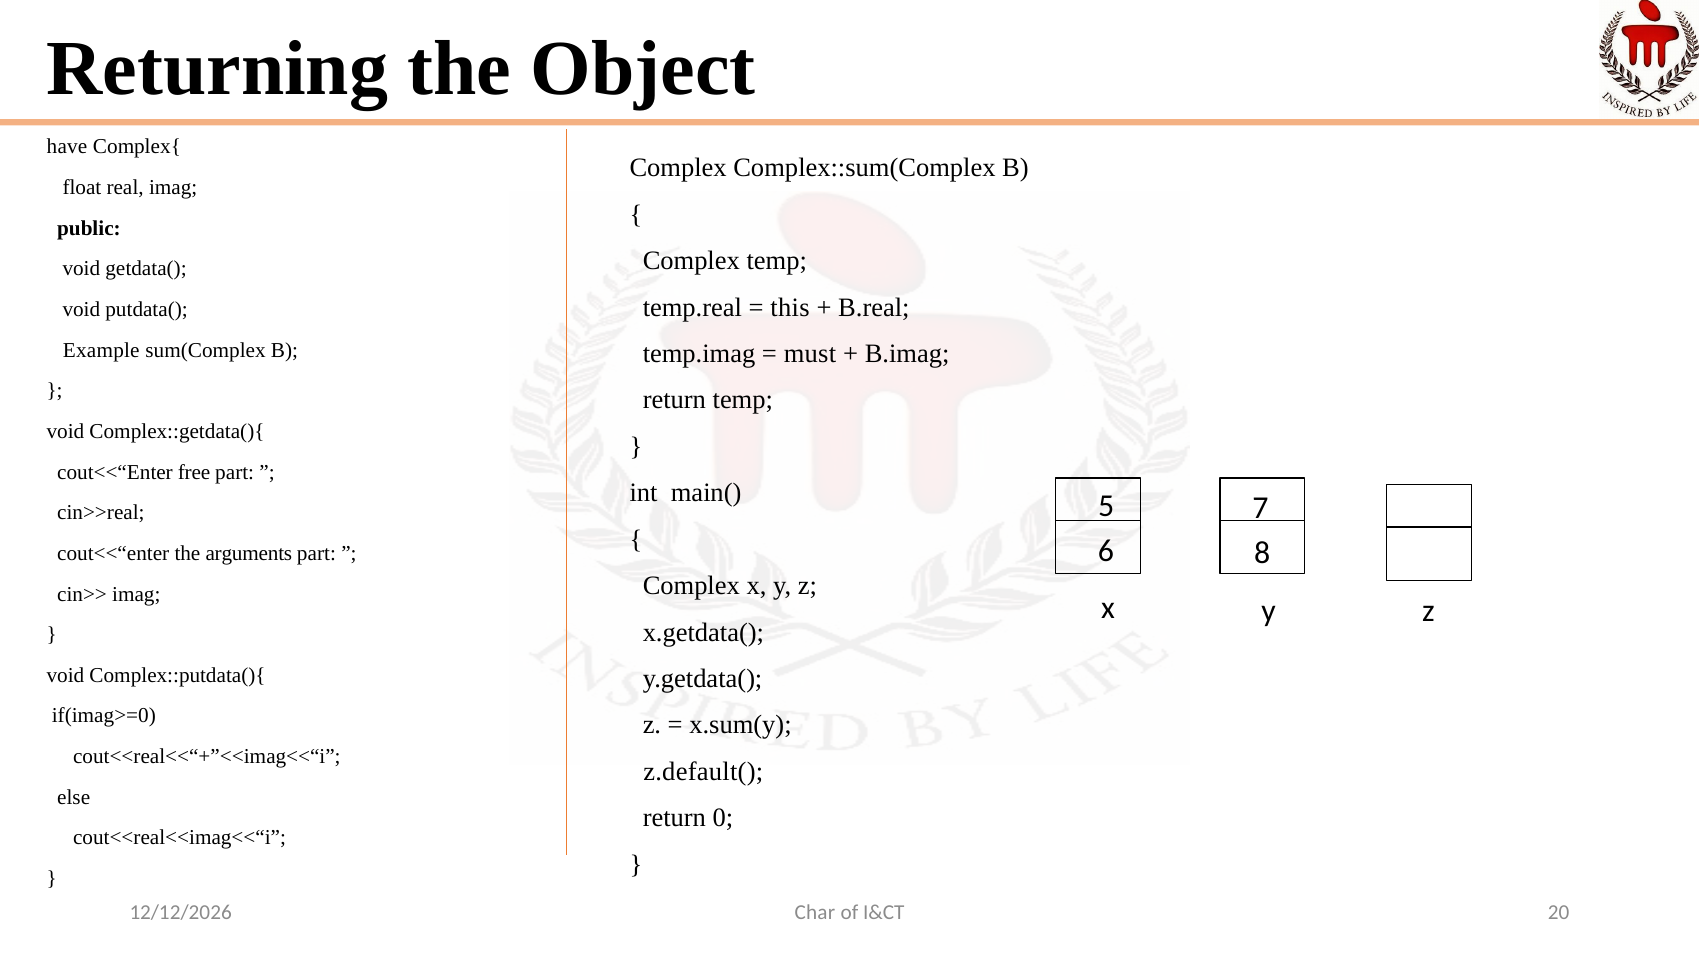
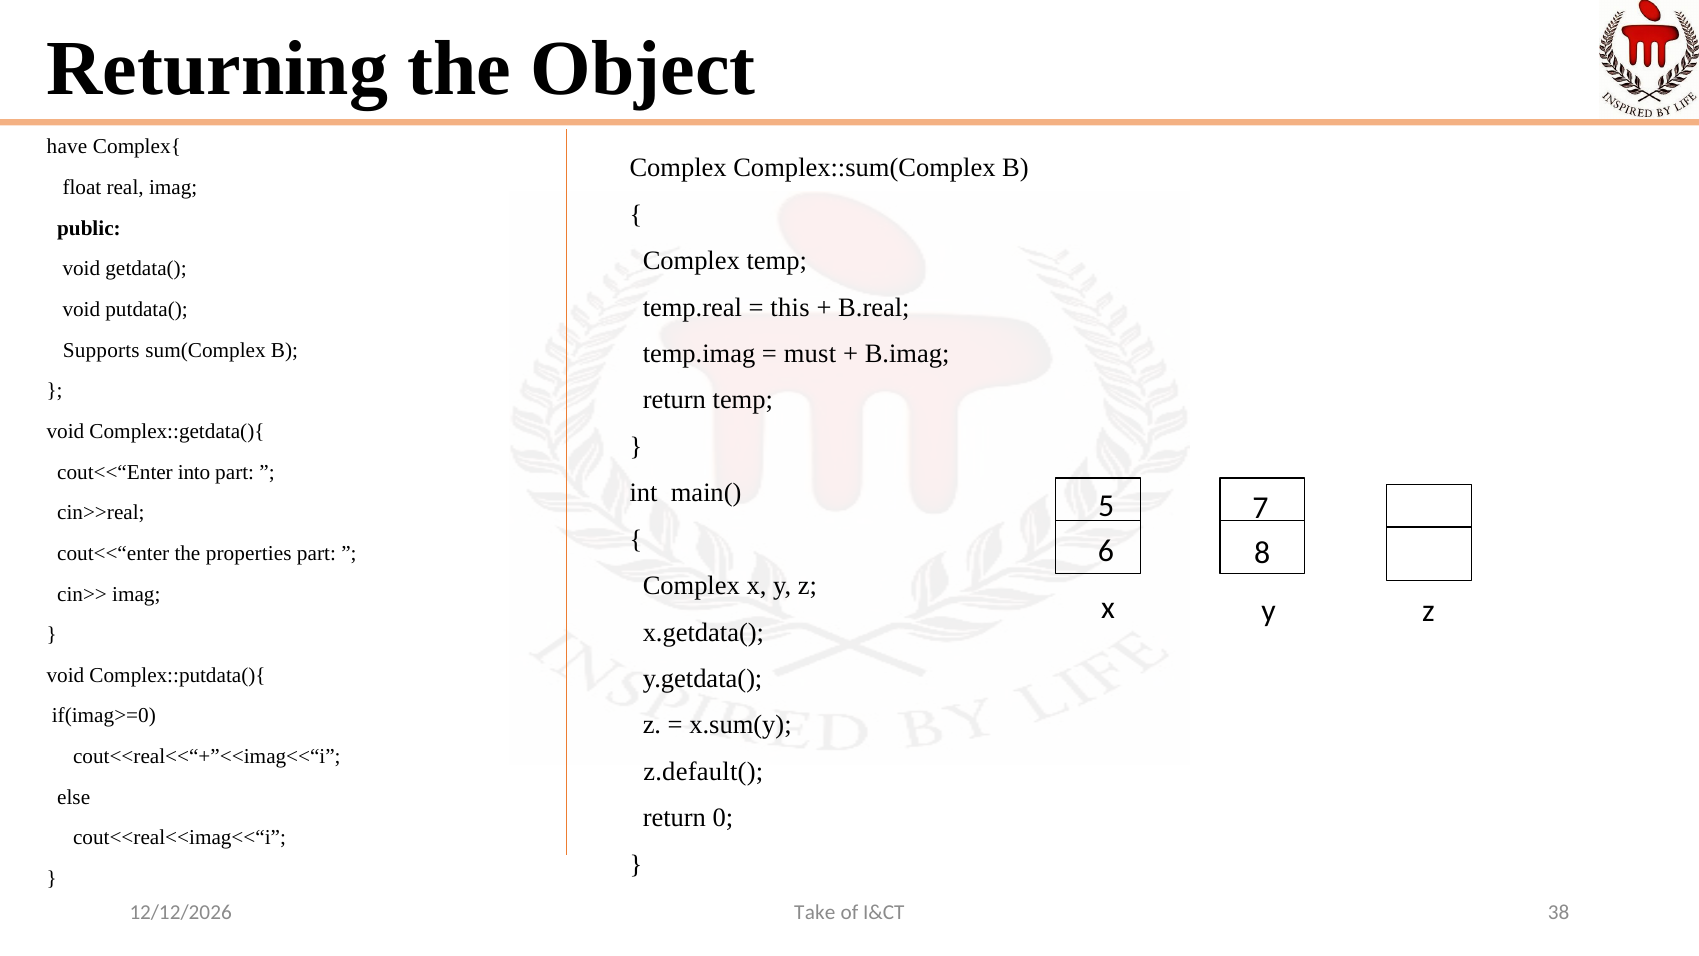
Example: Example -> Supports (101, 350)
free: free -> into (194, 472)
arguments: arguments -> properties (249, 553)
Char: Char -> Take (815, 912)
20: 20 -> 38 (1559, 912)
